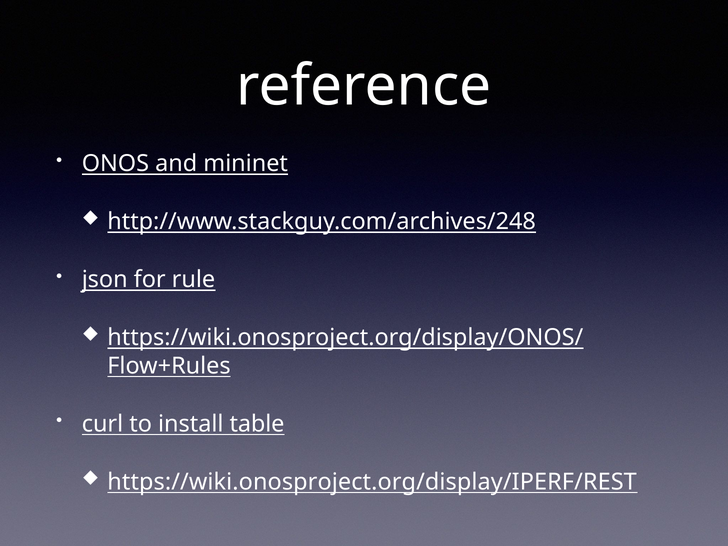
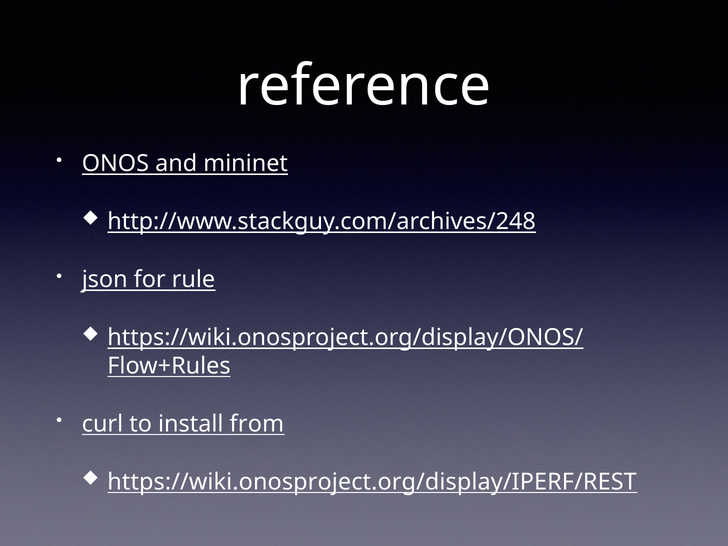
table: table -> from (257, 424)
